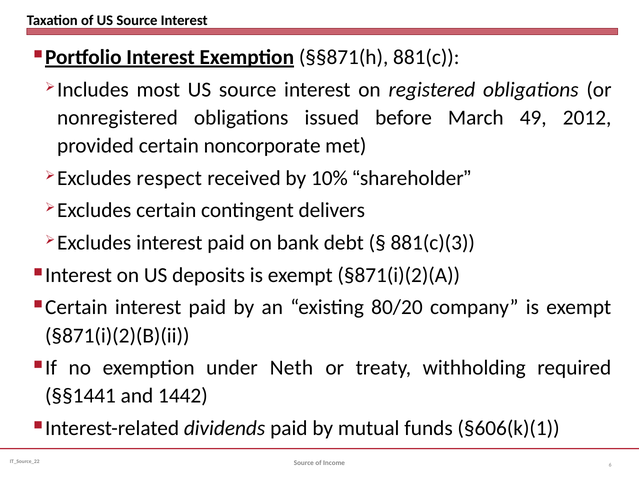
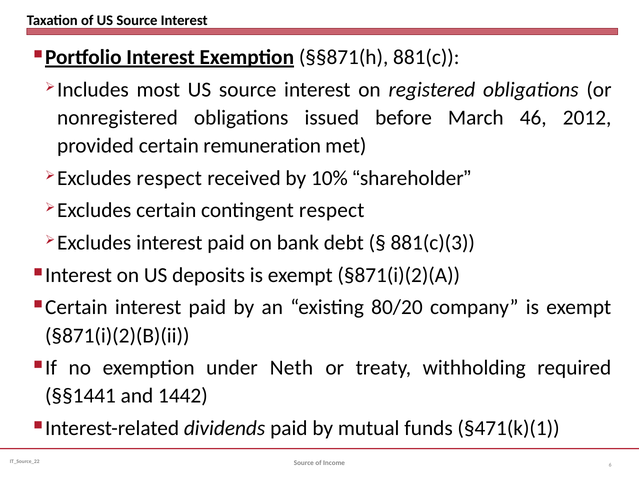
49: 49 -> 46 (533, 118)
noncorporate: noncorporate -> remuneration (262, 146)
contingent delivers: delivers -> respect (332, 211)
§606(k)(1: §606(k)(1 -> §471(k)(1 (509, 428)
